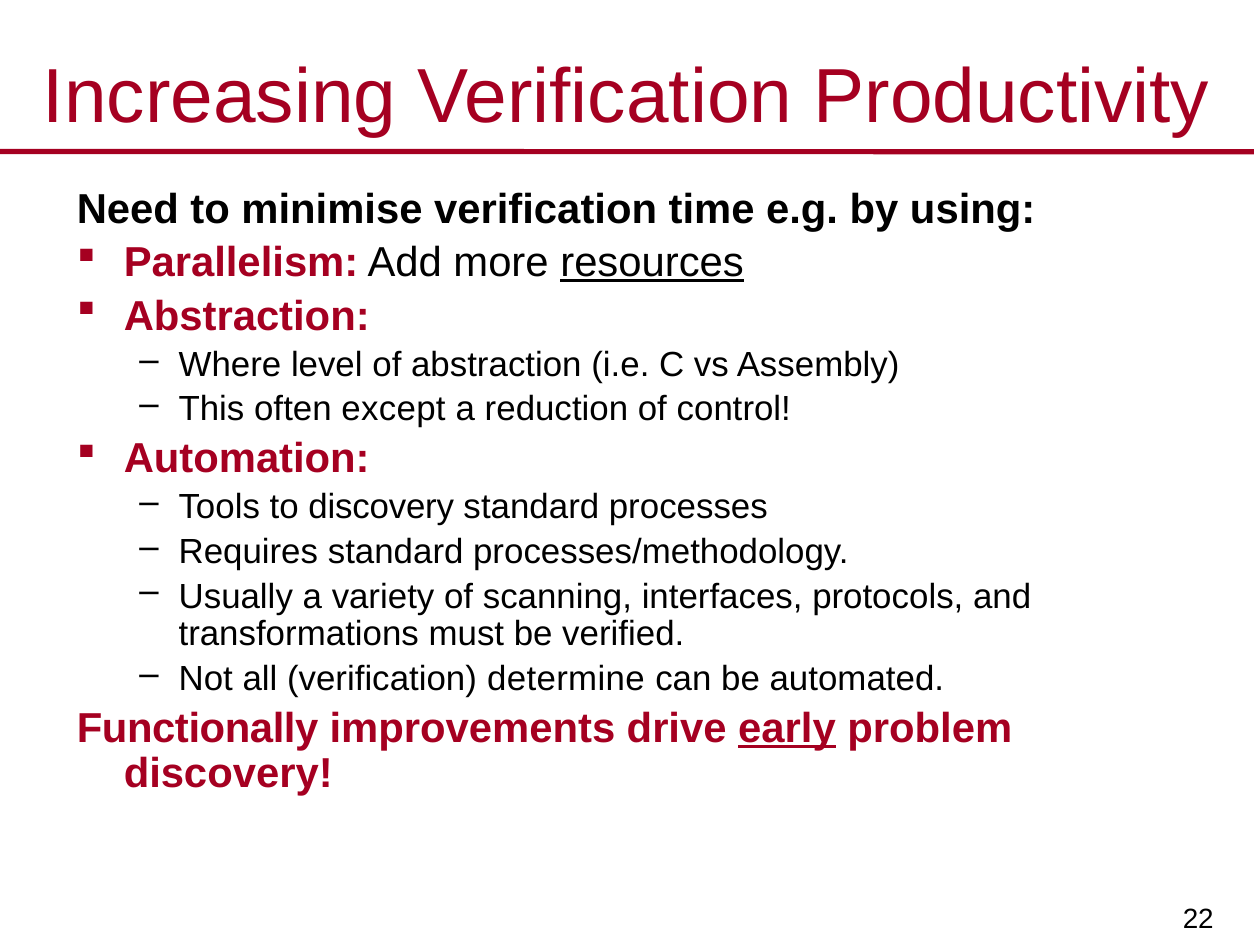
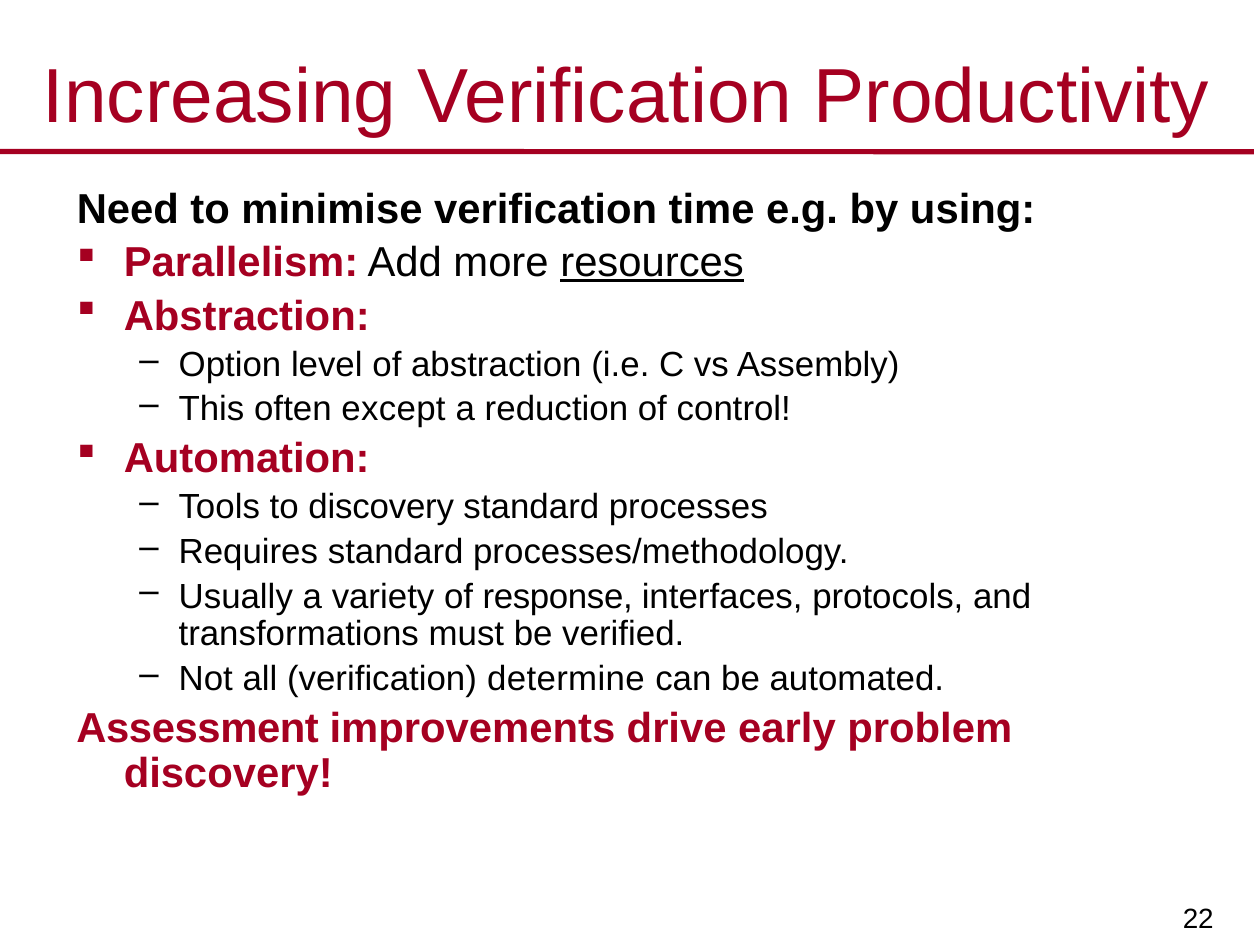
Where: Where -> Option (230, 364)
scanning: scanning -> response (558, 596)
Functionally: Functionally -> Assessment (198, 728)
early underline: present -> none (787, 728)
